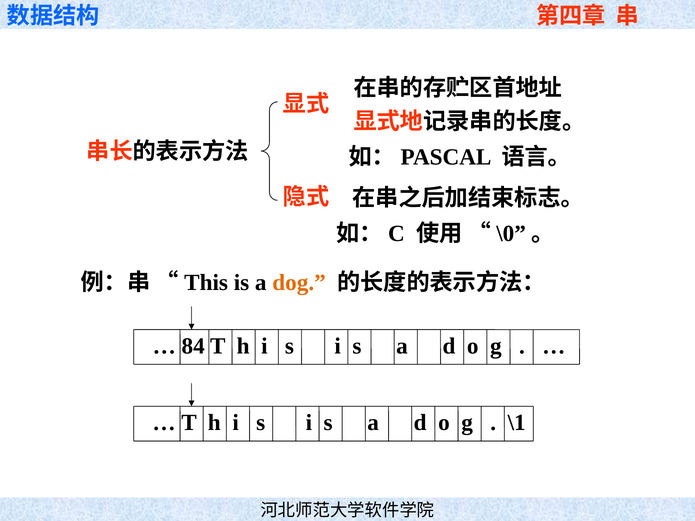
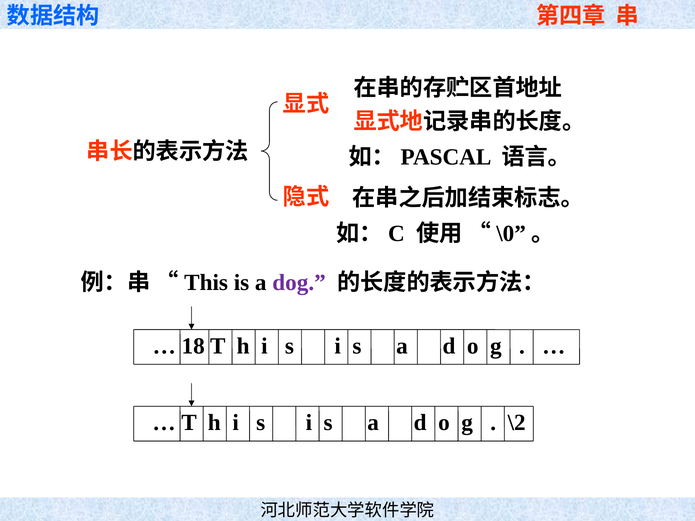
dog colour: orange -> purple (299, 283)
84: 84 -> 18 (193, 346)
\1: \1 -> \2 (517, 423)
